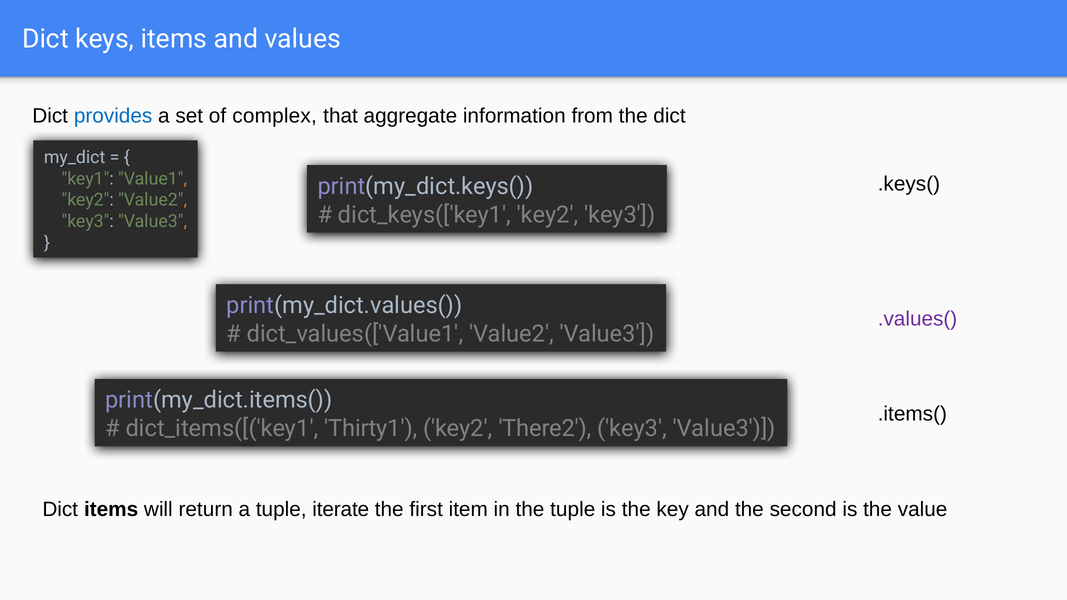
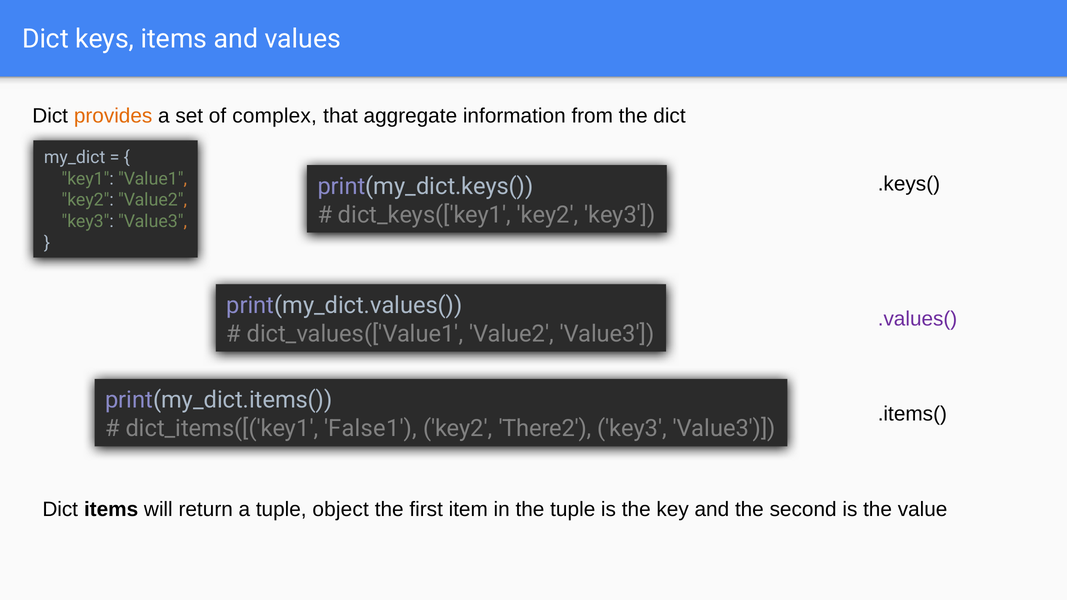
provides colour: blue -> orange (113, 116)
Thirty1: Thirty1 -> False1 (371, 429)
iterate: iterate -> object (341, 510)
